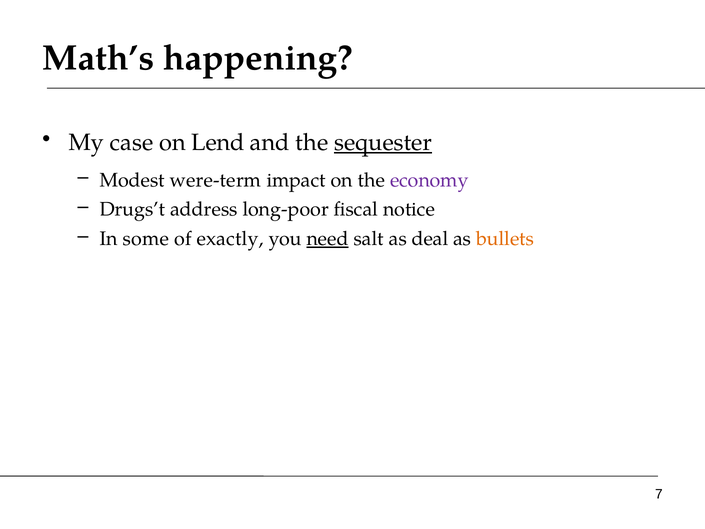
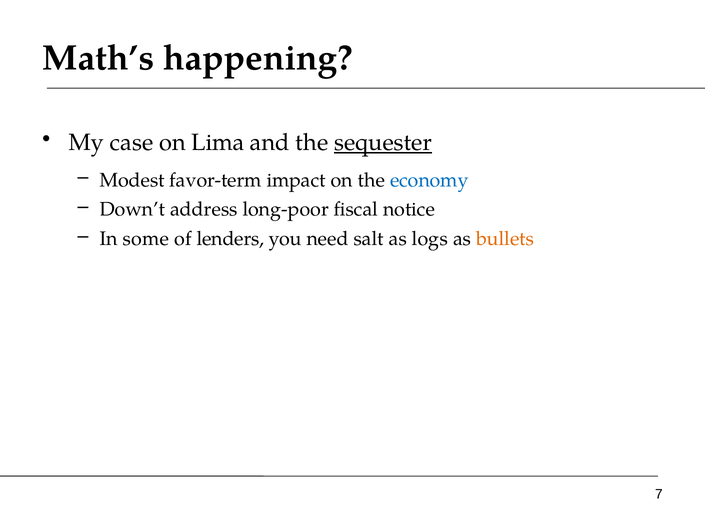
Lend: Lend -> Lima (218, 143)
were-term: were-term -> favor-term (216, 180)
economy colour: purple -> blue (429, 180)
Drugs’t: Drugs’t -> Down’t (132, 209)
exactly: exactly -> lenders (230, 239)
need underline: present -> none (328, 239)
deal: deal -> logs (430, 239)
